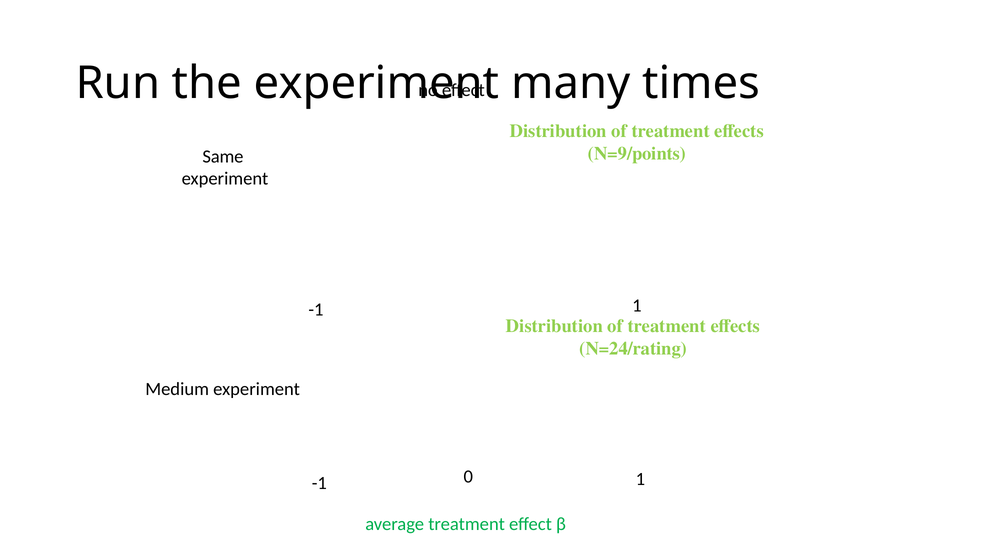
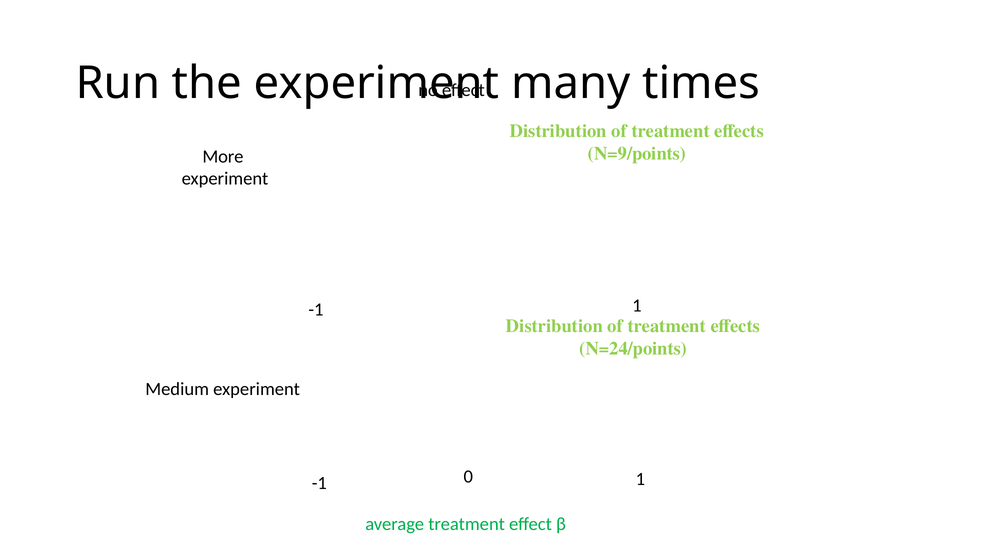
Same: Same -> More (223, 156)
N=24/rating: N=24/rating -> N=24/points (633, 349)
